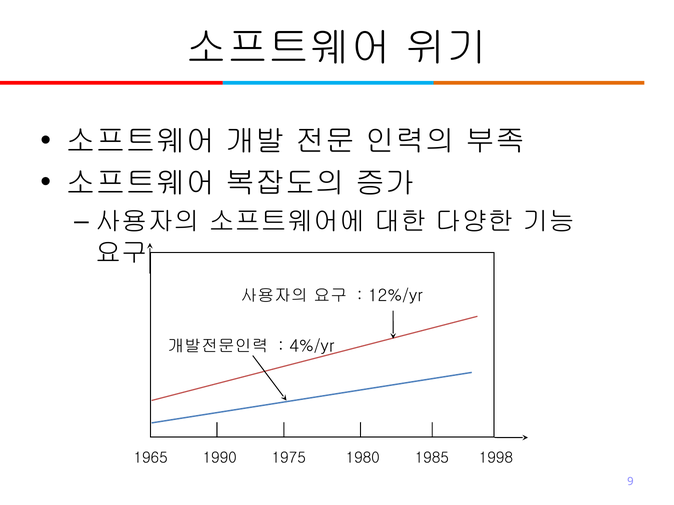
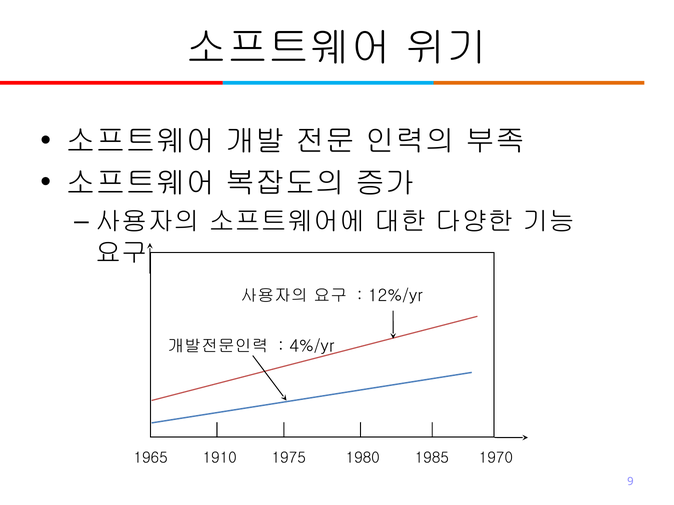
1990: 1990 -> 1910 (220, 459)
1998: 1998 -> 1970 (496, 459)
